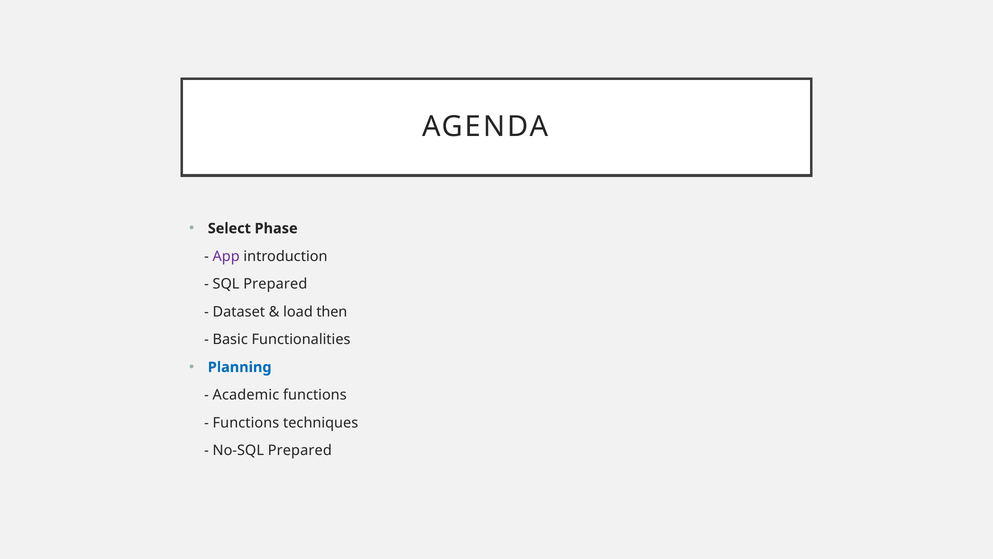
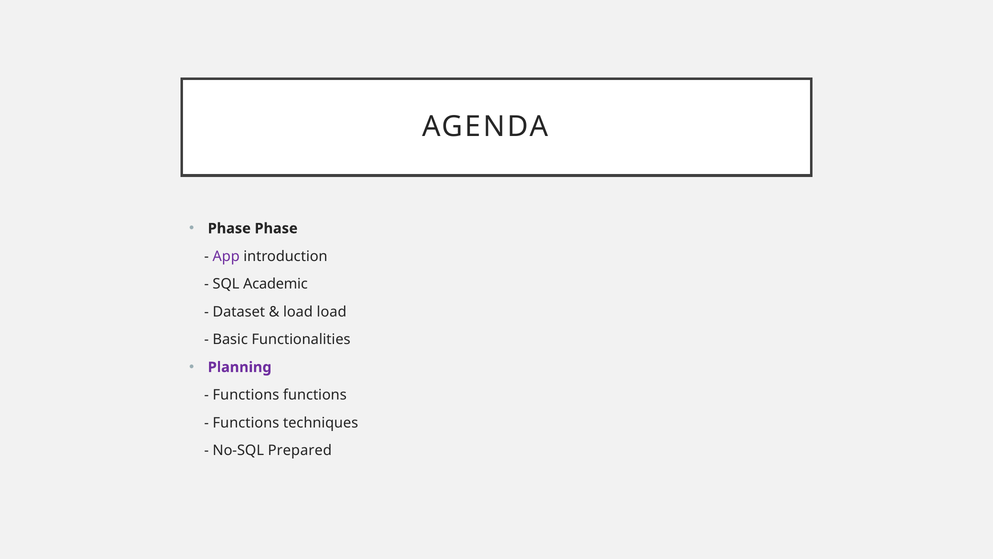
Select: Select -> Phase (229, 228)
SQL Prepared: Prepared -> Academic (275, 284)
load then: then -> load (332, 312)
Planning colour: blue -> purple (240, 367)
Academic: Academic -> Functions (246, 395)
